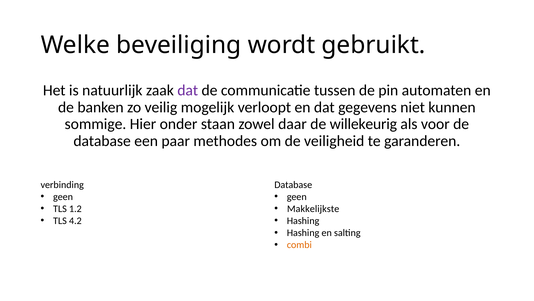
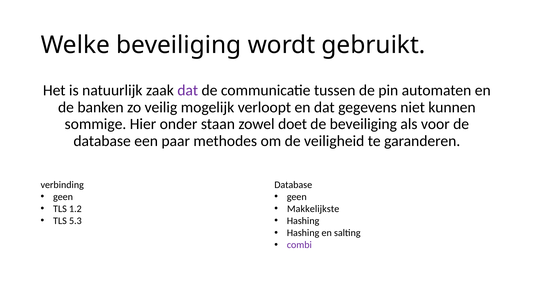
daar: daar -> doet (293, 124)
de willekeurig: willekeurig -> beveiliging (363, 124)
4.2: 4.2 -> 5.3 (75, 220)
combi colour: orange -> purple (299, 244)
